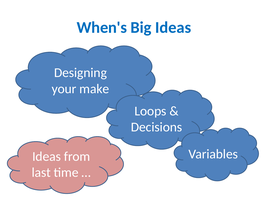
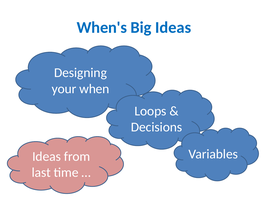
make: make -> when (94, 89)
